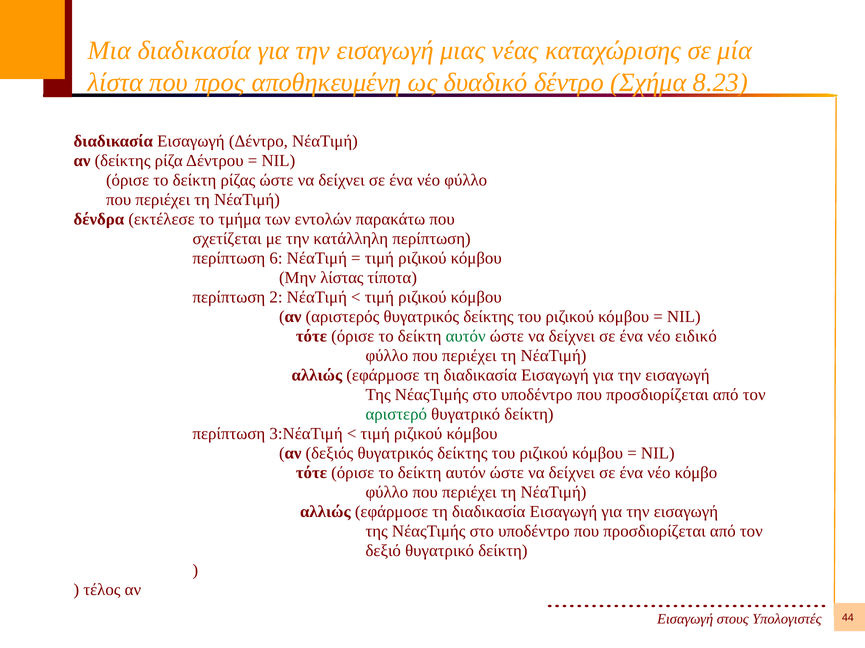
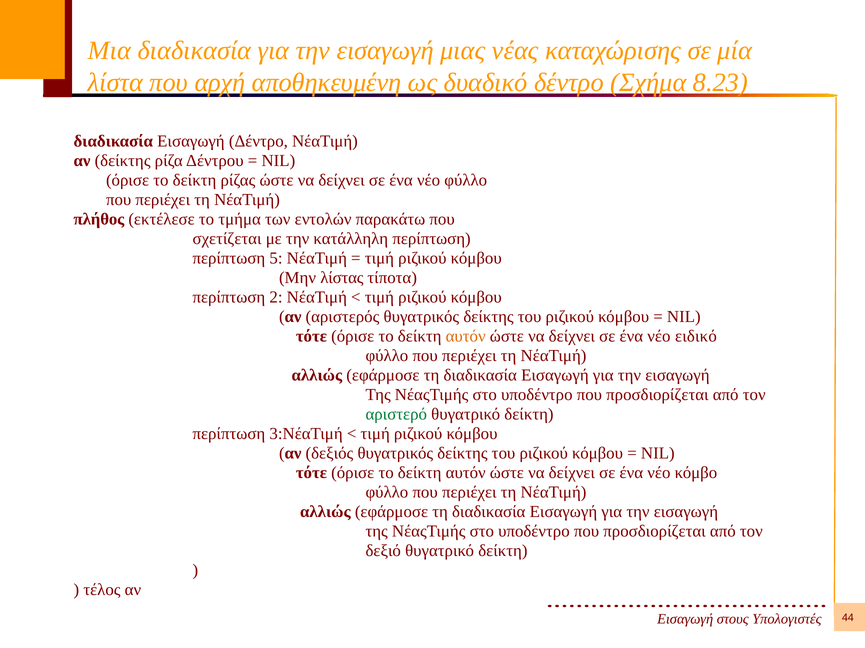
προς: προς -> αρχή (220, 83)
δένδρα: δένδρα -> πλήθος (99, 220)
6: 6 -> 5 (276, 259)
αυτόν colour: green -> orange (466, 337)
